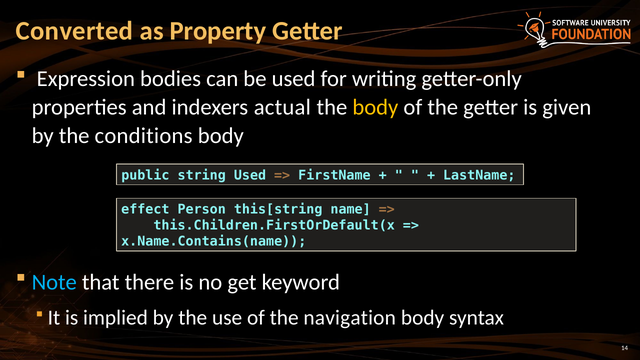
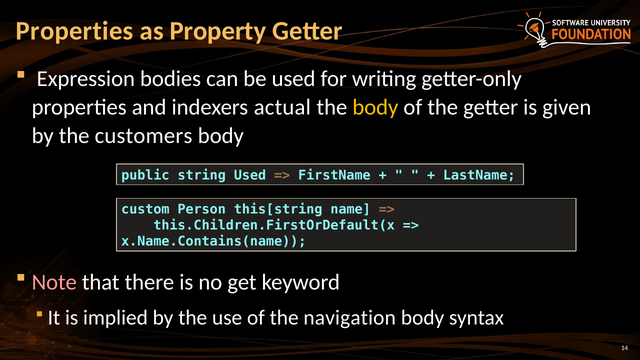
Converted: Converted -> Properties (75, 31)
conditions: conditions -> customers (144, 136)
effect: effect -> custom (145, 210)
Note colour: light blue -> pink (54, 282)
